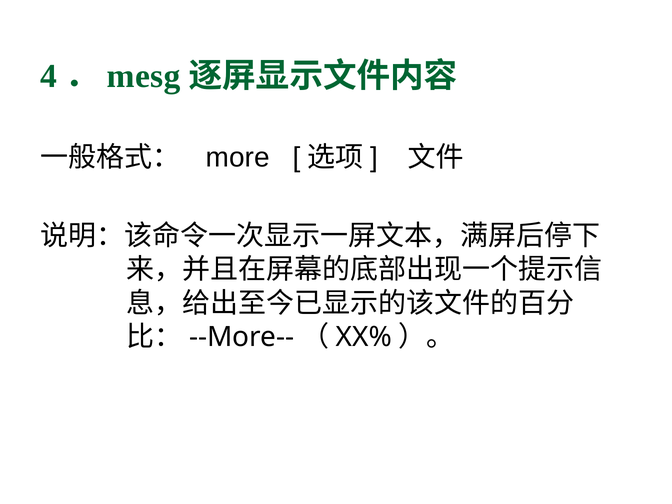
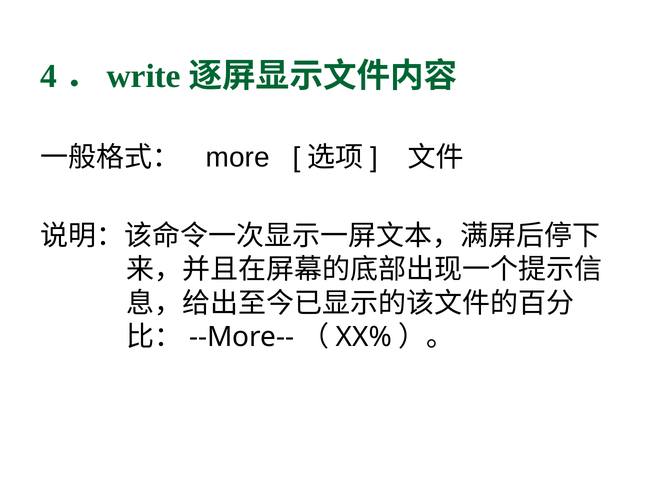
mesg: mesg -> write (144, 76)
